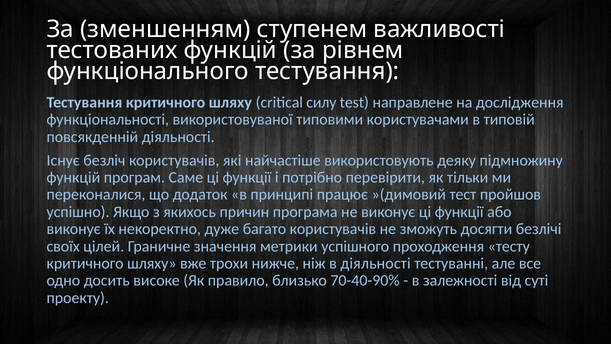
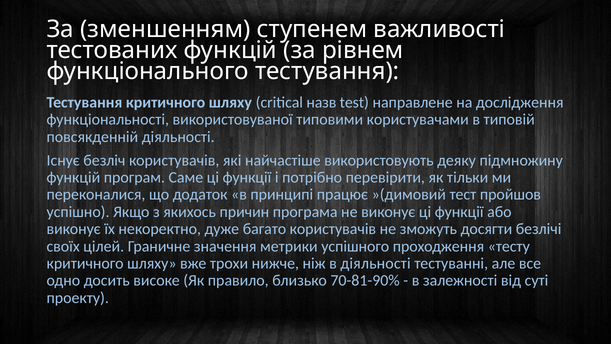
силу: силу -> назв (321, 102)
70-40-90%: 70-40-90% -> 70-81-90% (365, 280)
